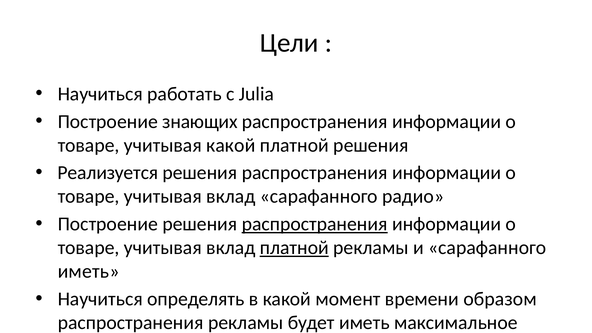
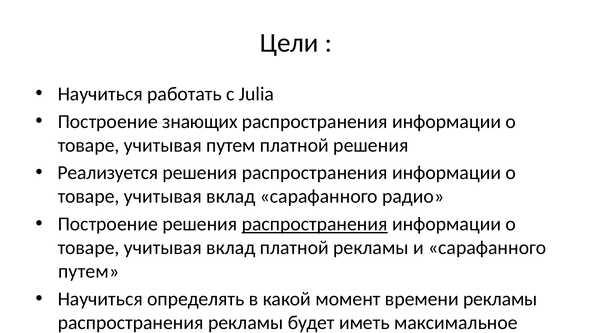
учитывая какой: какой -> путем (231, 145)
платной underline: present -> none (294, 248)
иметь: иметь -> путем (89, 271)
времени образом: образом -> рекламы (500, 299)
